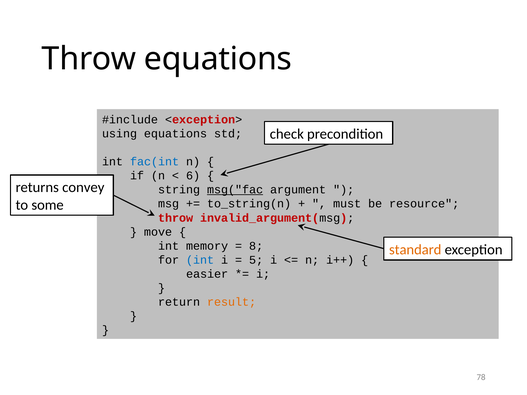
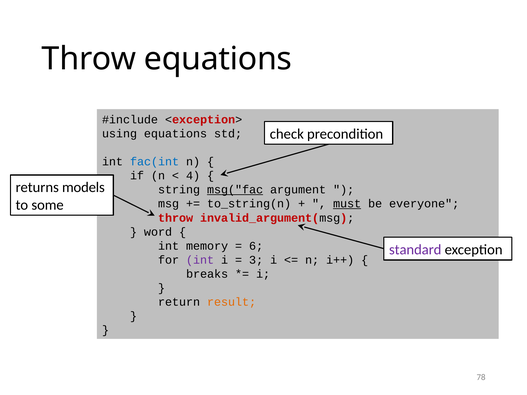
6: 6 -> 4 (193, 176)
convey: convey -> models (83, 187)
must underline: none -> present (347, 204)
resource: resource -> everyone (424, 204)
move: move -> word (158, 232)
8: 8 -> 6 (256, 246)
standard colour: orange -> purple (415, 250)
int colour: blue -> purple (200, 260)
5: 5 -> 3 (256, 260)
easier: easier -> breaks (207, 274)
